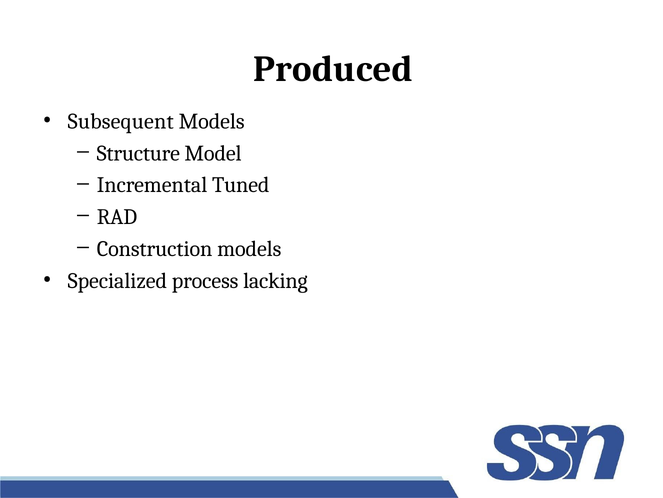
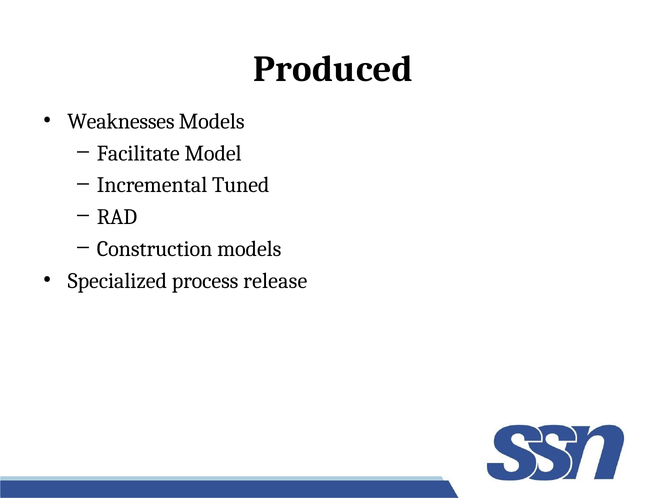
Subsequent: Subsequent -> Weaknesses (121, 121)
Structure: Structure -> Facilitate (138, 153)
lacking: lacking -> release (275, 280)
